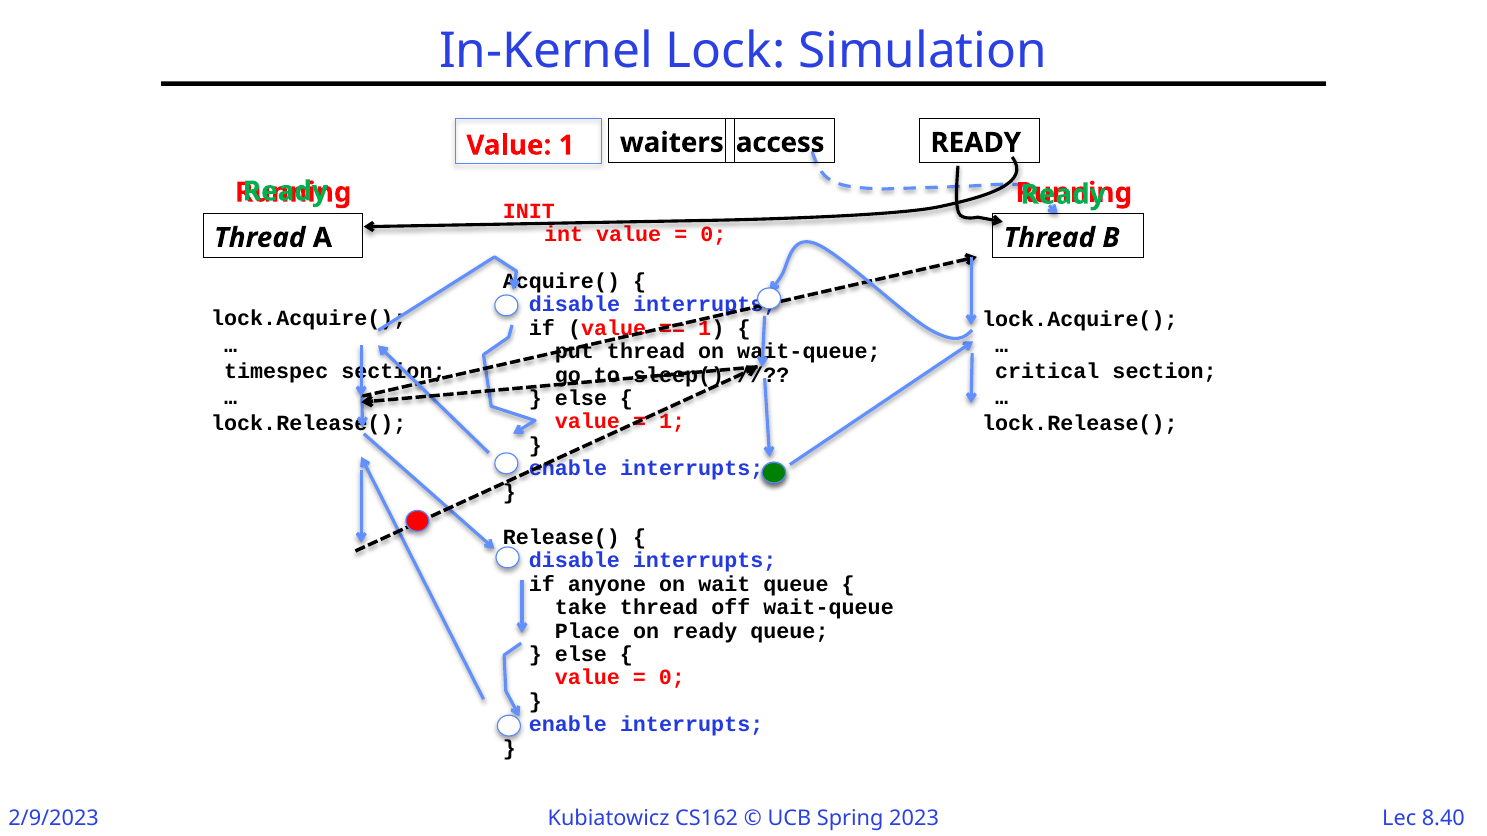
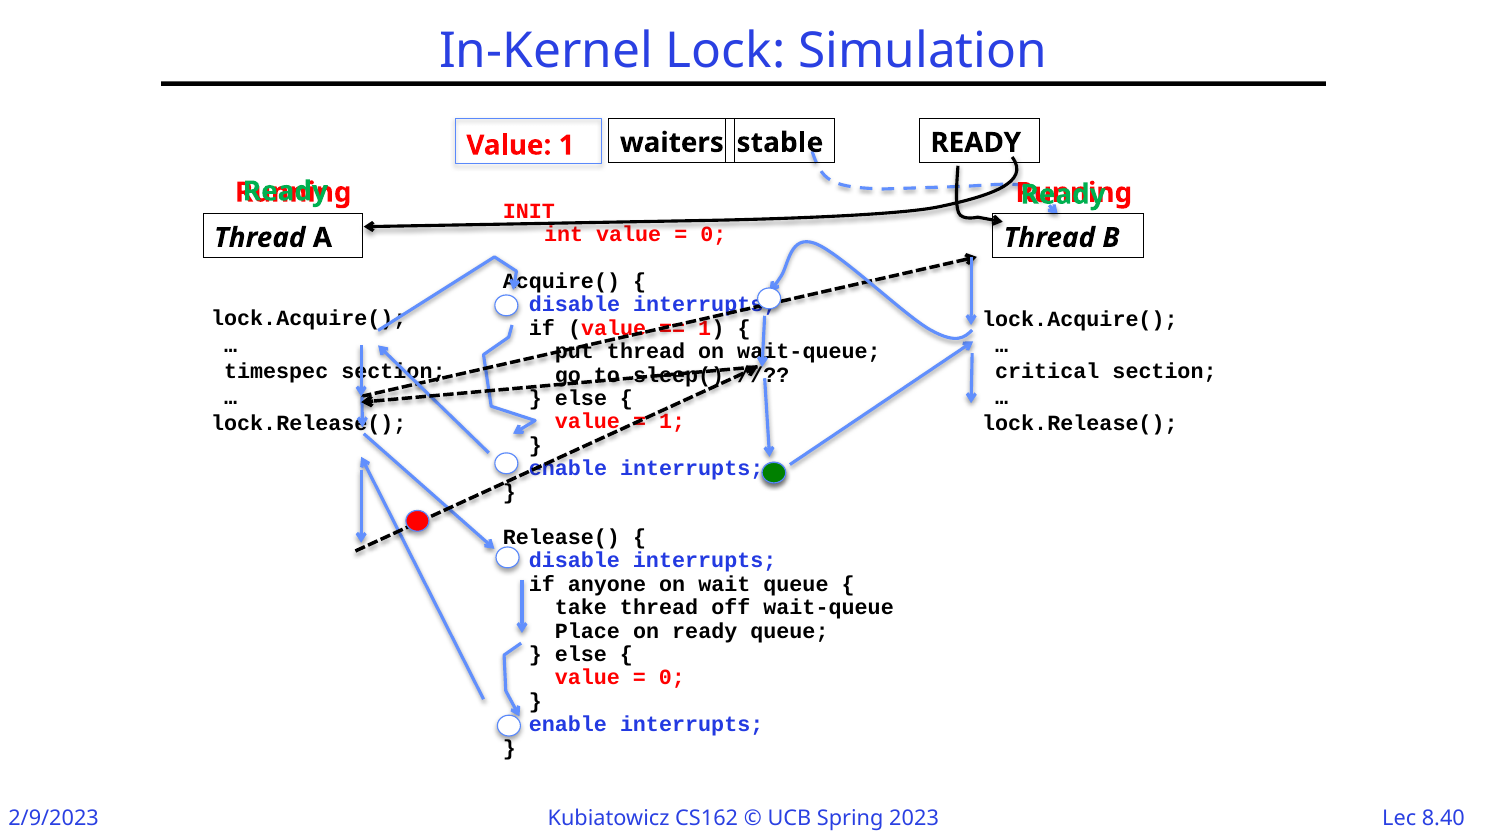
access: access -> stable (780, 143)
